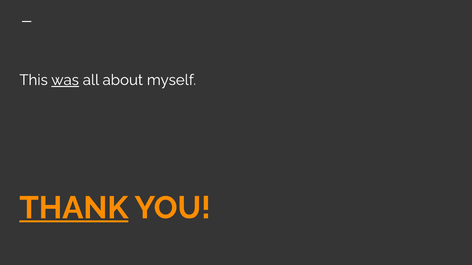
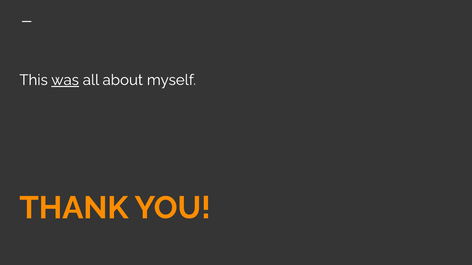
THANK underline: present -> none (74, 208)
